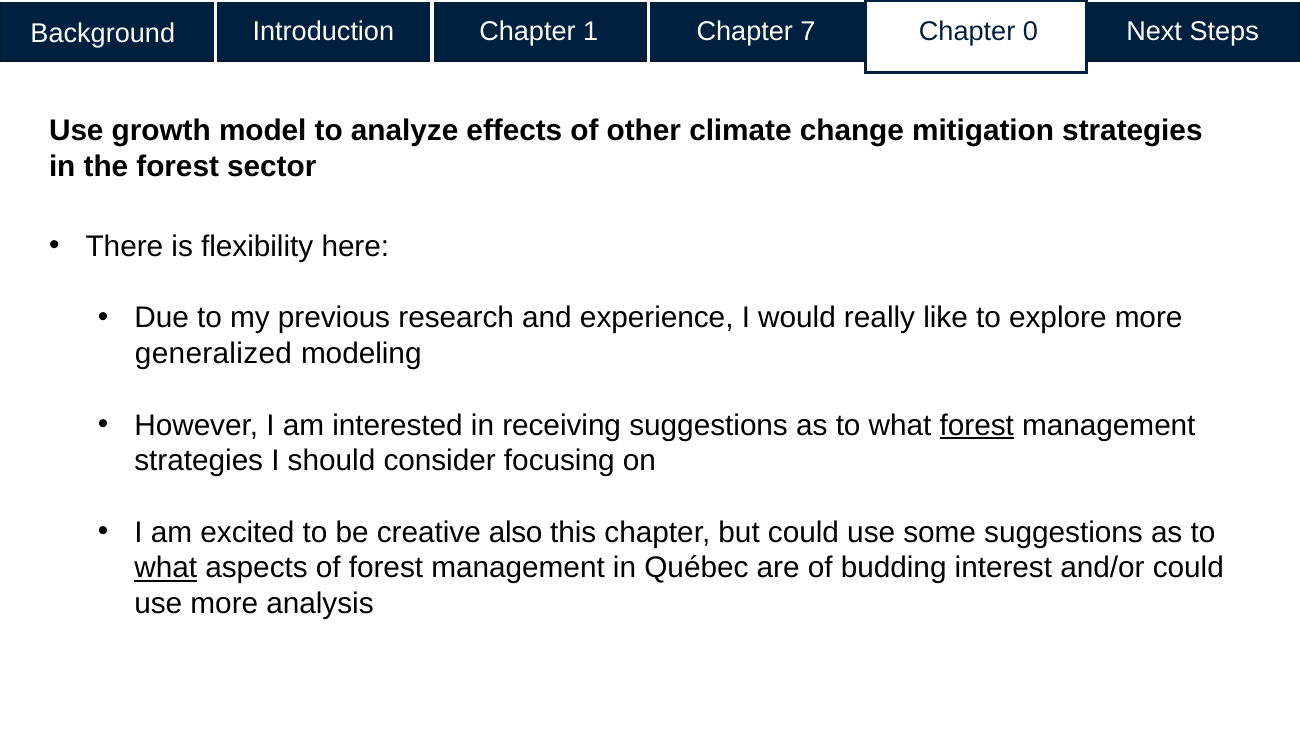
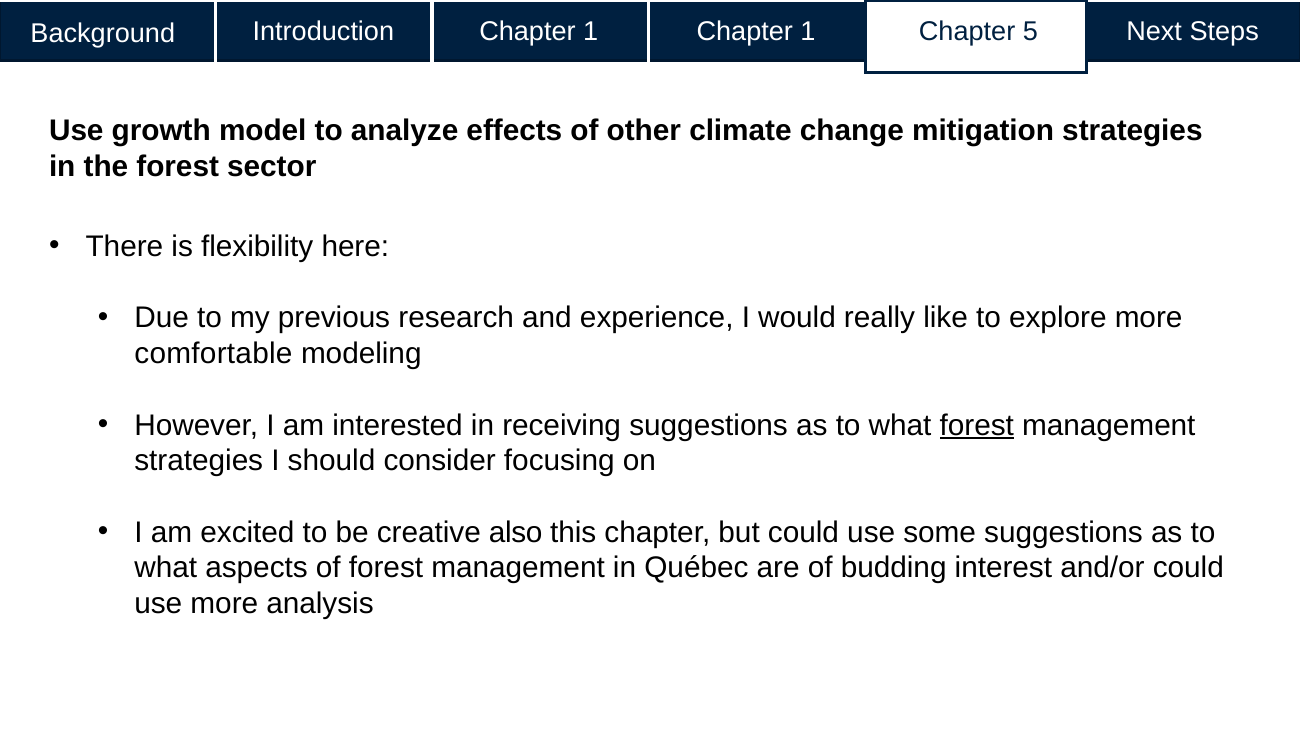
1 Chapter 7: 7 -> 1 (808, 31)
0: 0 -> 5 (1030, 32)
generalized: generalized -> comfortable (213, 354)
what underline: present -> none (166, 568)
